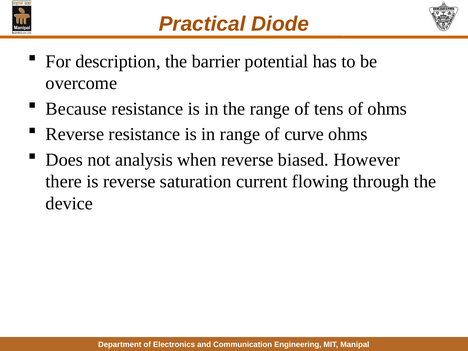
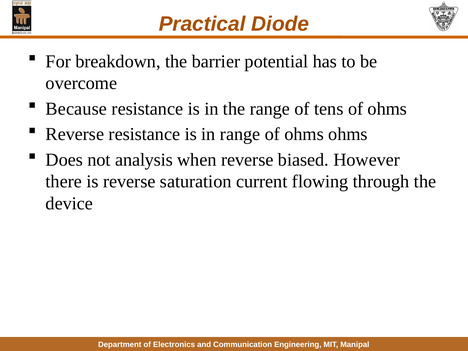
description: description -> breakdown (118, 61)
range of curve: curve -> ohms (304, 134)
